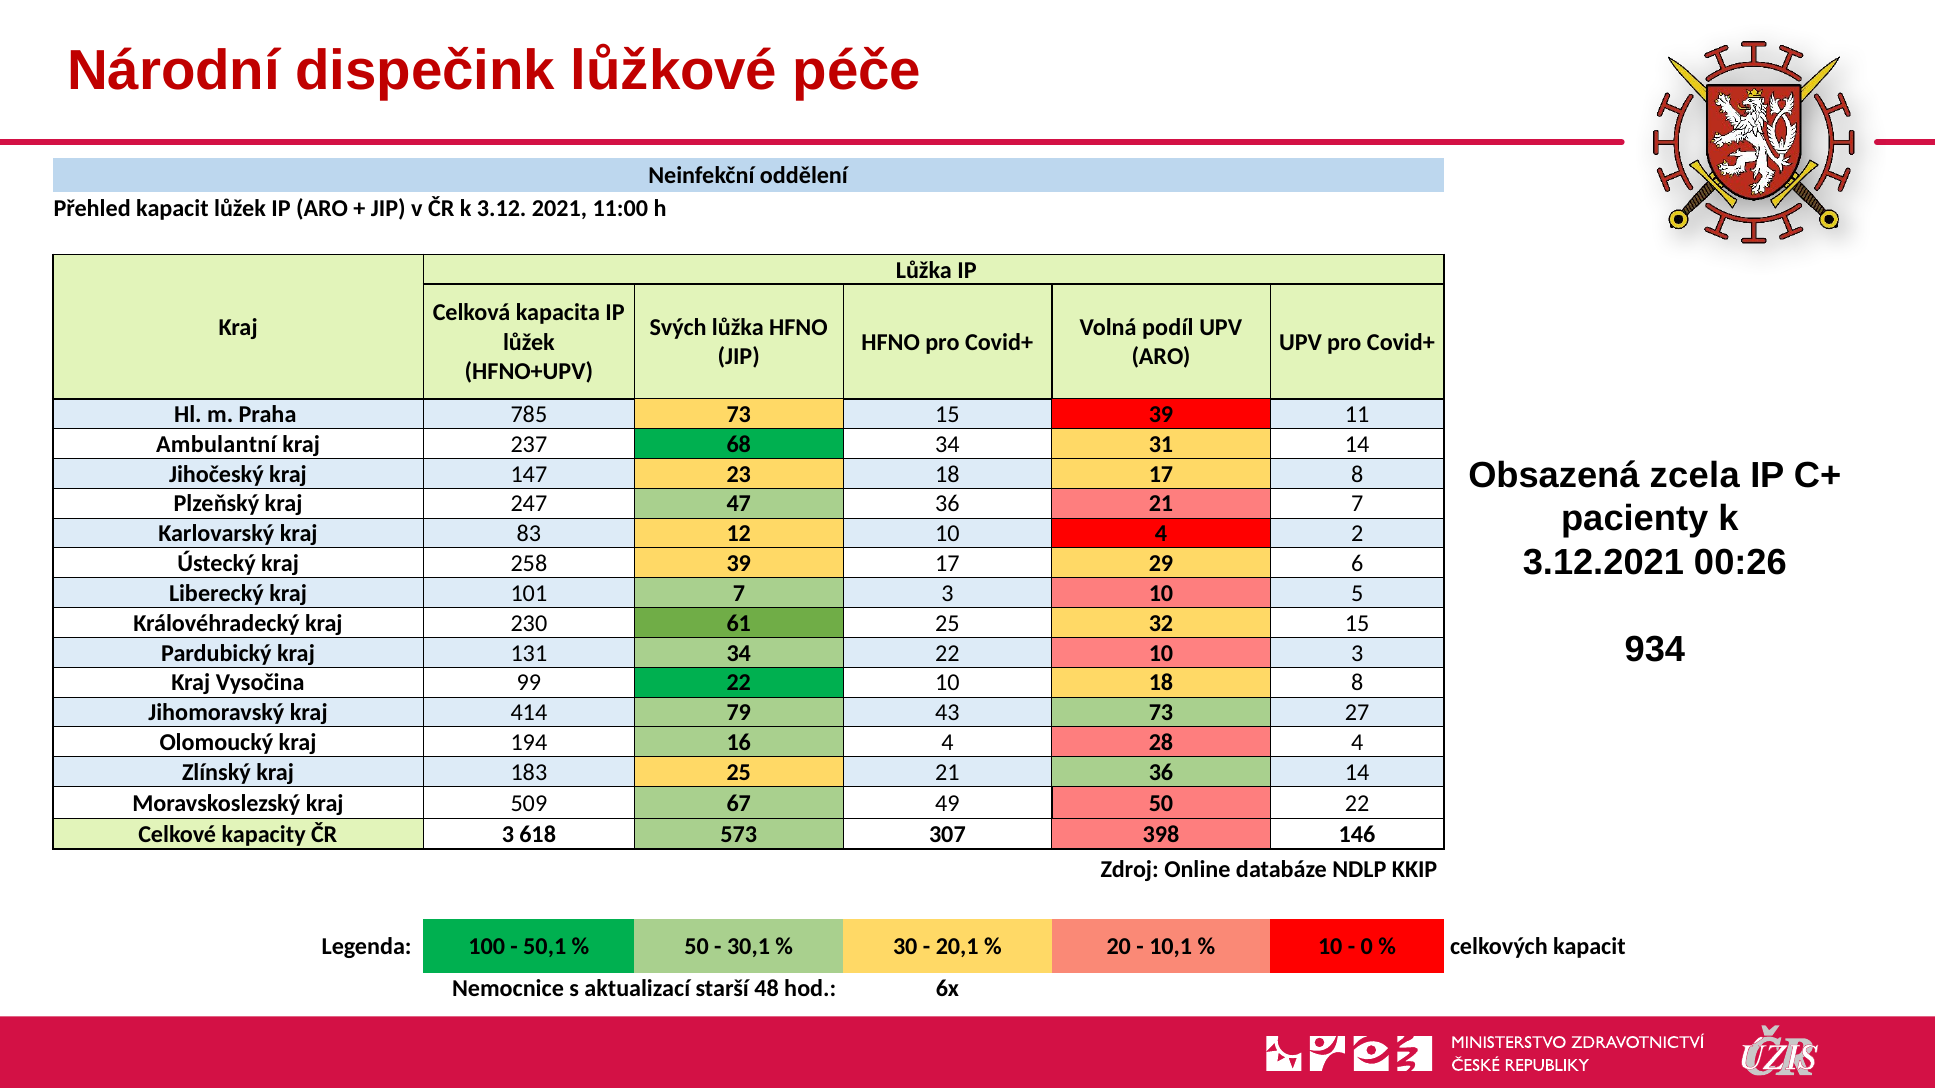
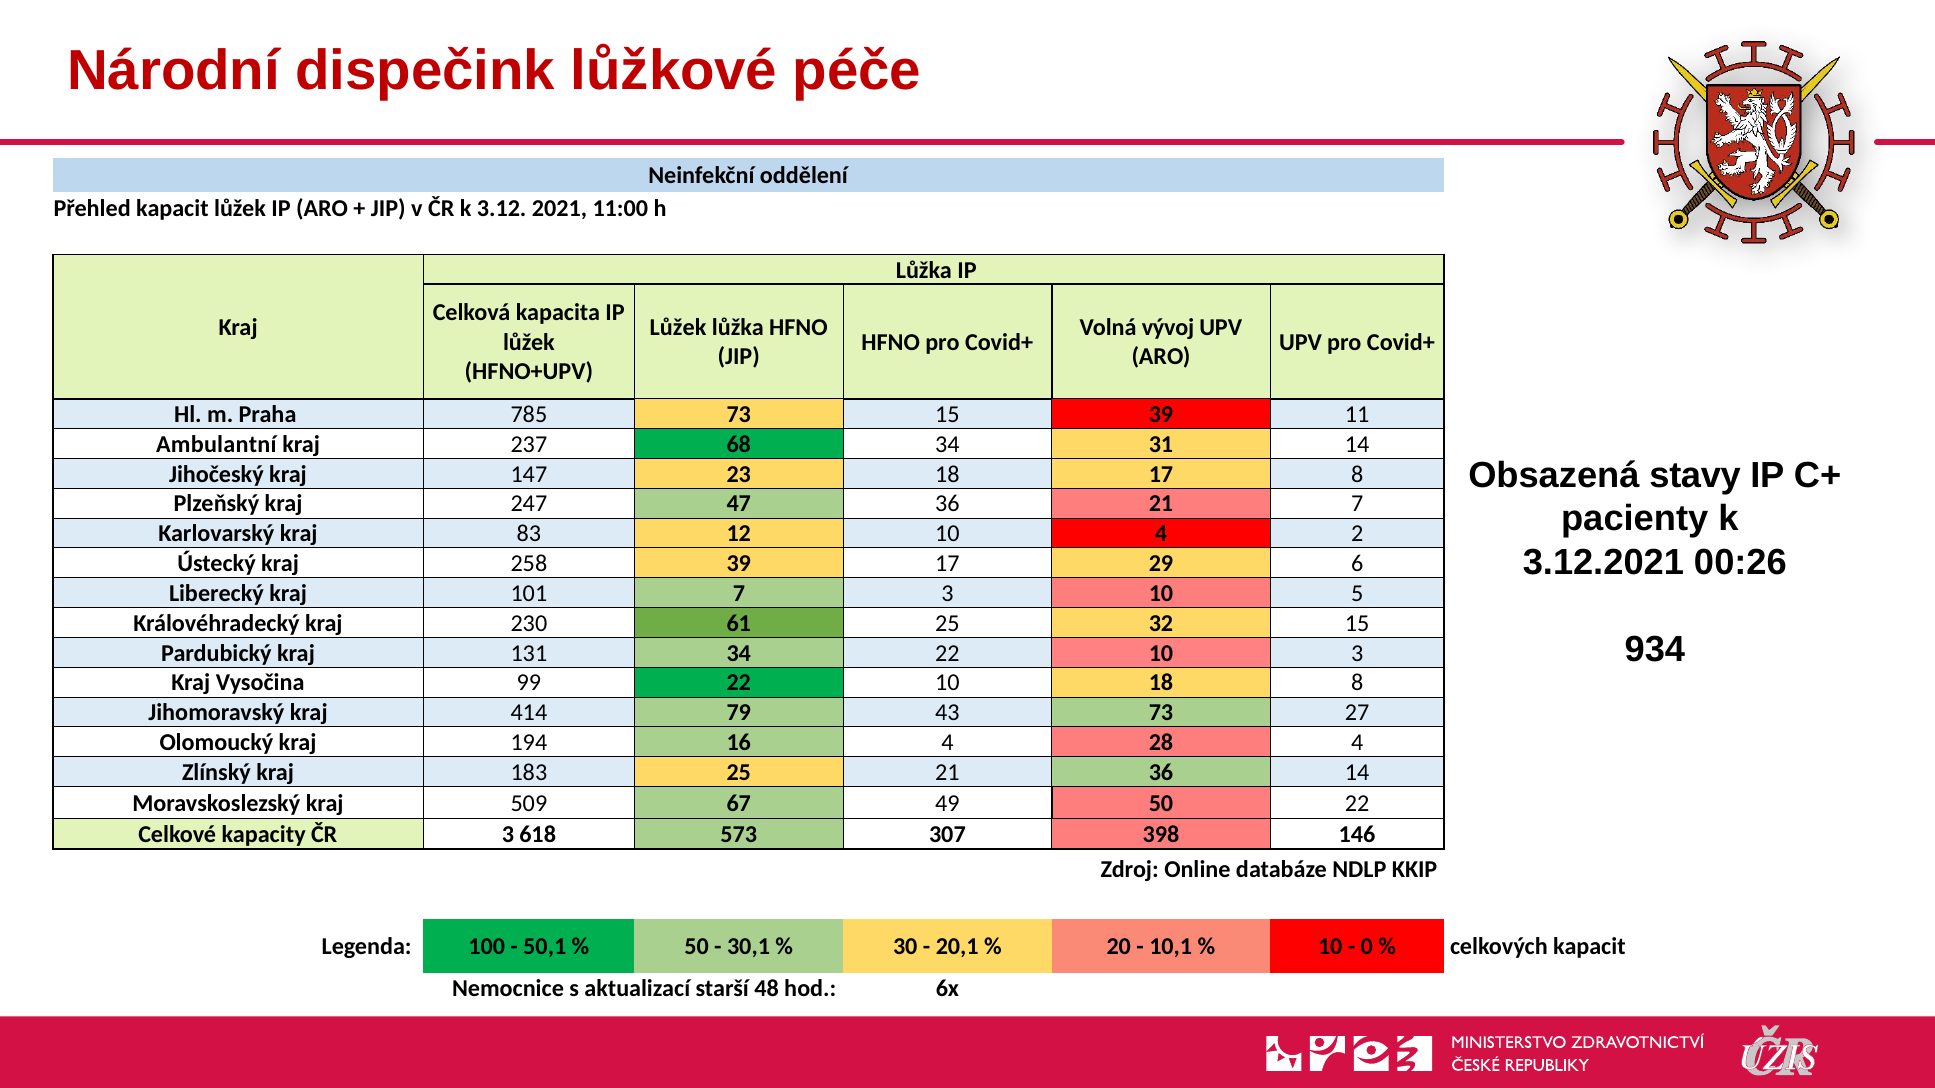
Svých: Svých -> Lůžek (678, 328)
podíl: podíl -> vývoj (1168, 328)
zcela: zcela -> stavy (1695, 476)
